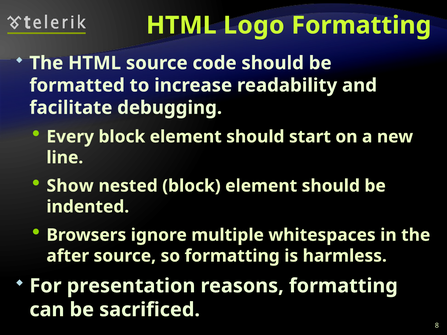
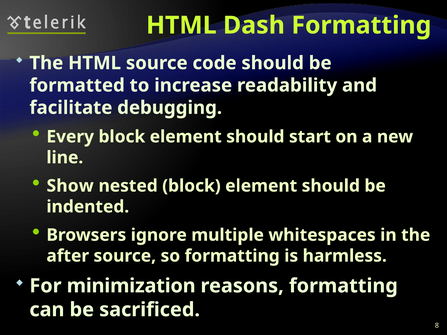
Logo: Logo -> Dash (254, 25)
presentation: presentation -> minimization (131, 286)
